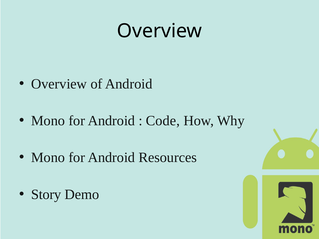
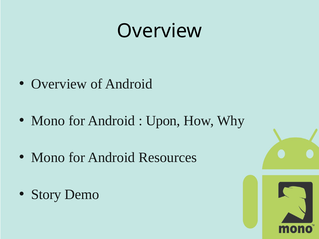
Code: Code -> Upon (163, 121)
